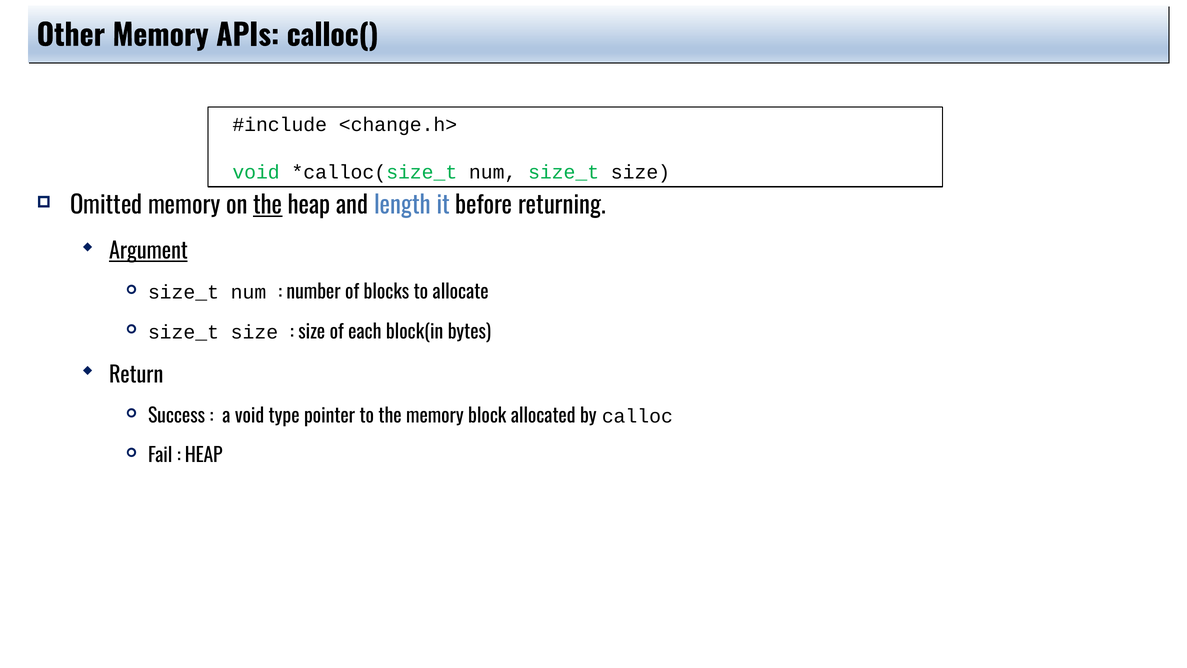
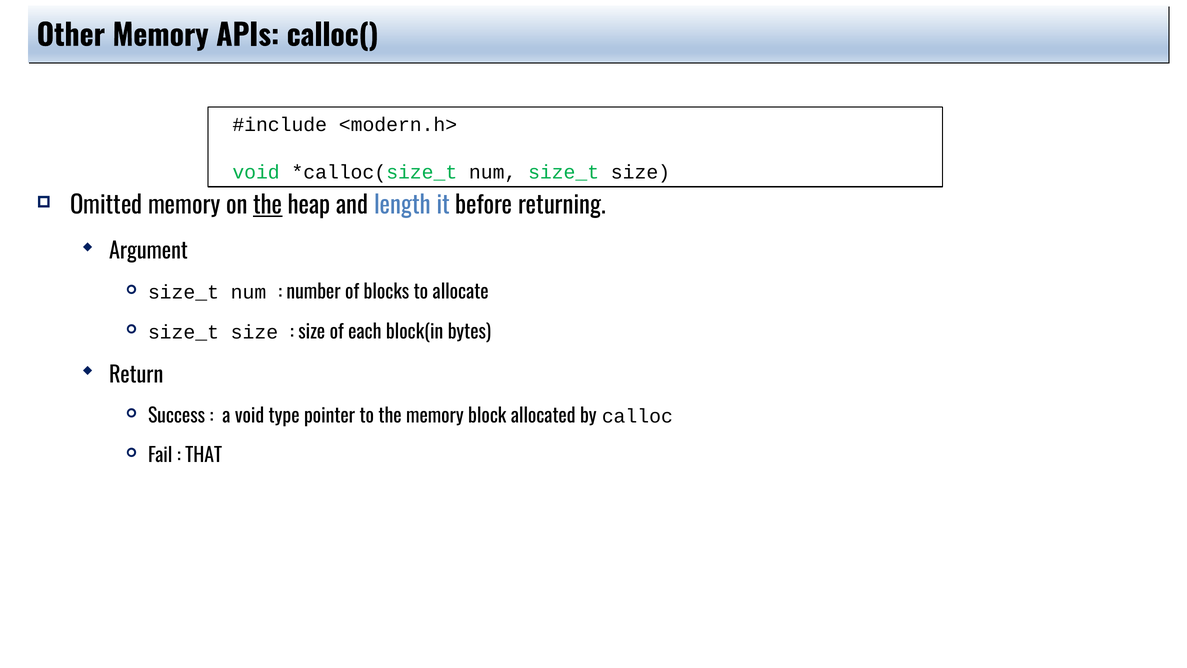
<change.h>: <change.h> -> <modern.h> (398, 124)
Argument underline: present -> none (148, 251)
HEAP: HEAP -> THAT (204, 455)
